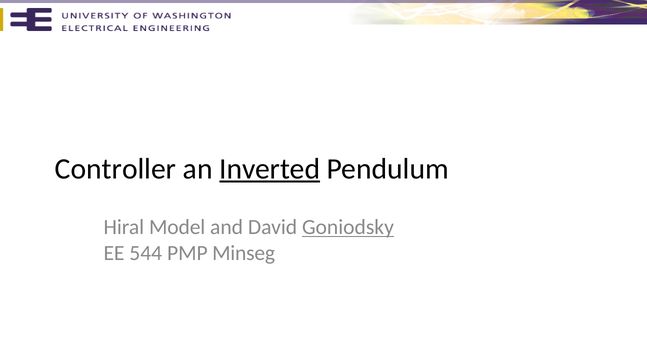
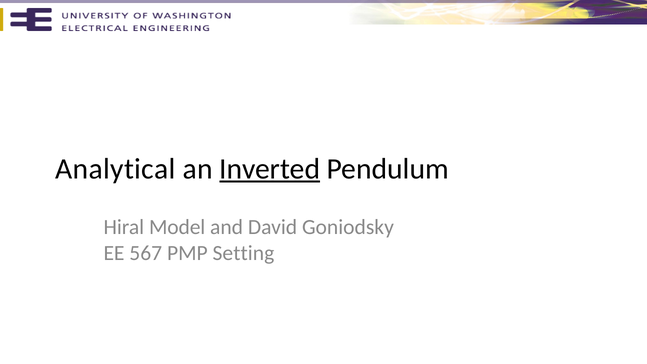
Controller: Controller -> Analytical (115, 169)
Goniodsky underline: present -> none (348, 227)
544: 544 -> 567 (146, 253)
Minseg: Minseg -> Setting (243, 253)
